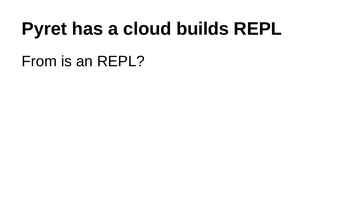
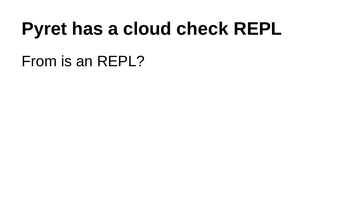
builds: builds -> check (202, 29)
